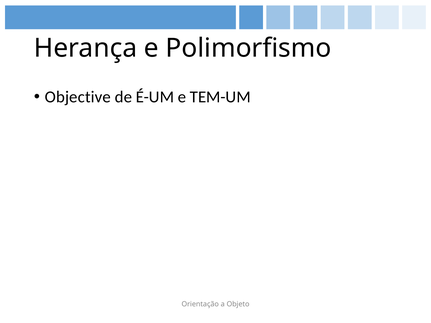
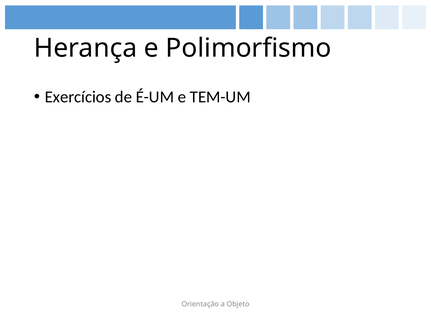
Objective: Objective -> Exercícios (78, 97)
